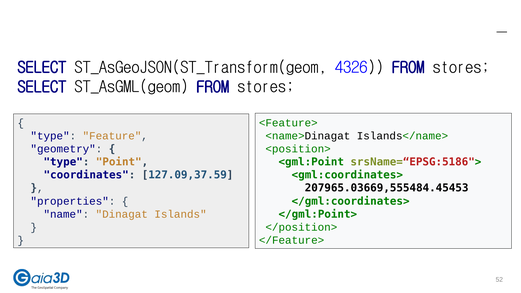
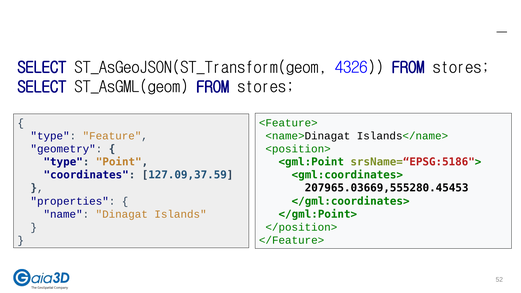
207965.03669,555484.45453: 207965.03669,555484.45453 -> 207965.03669,555280.45453 (387, 188)
